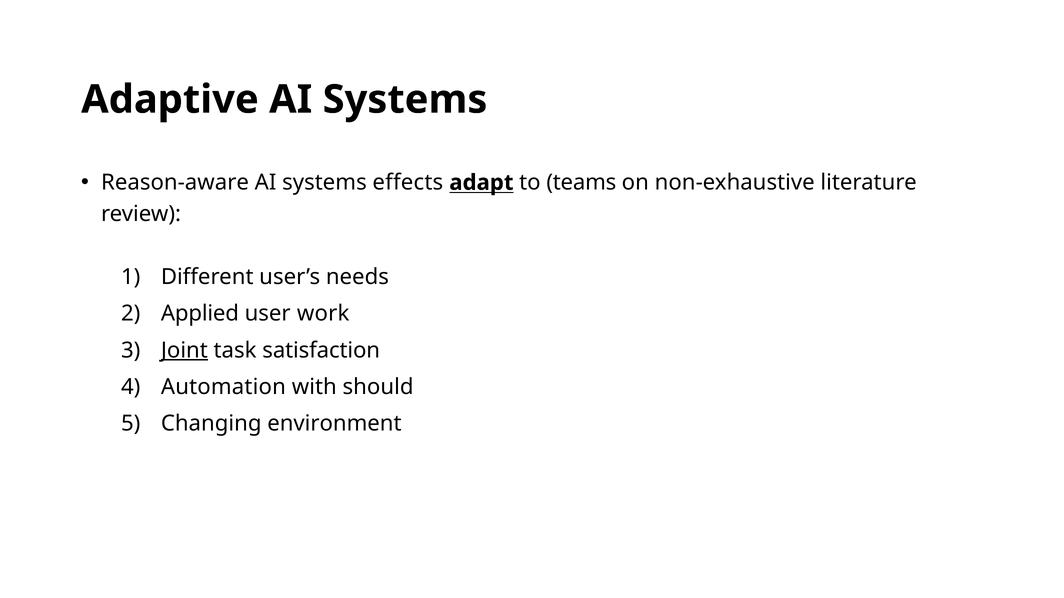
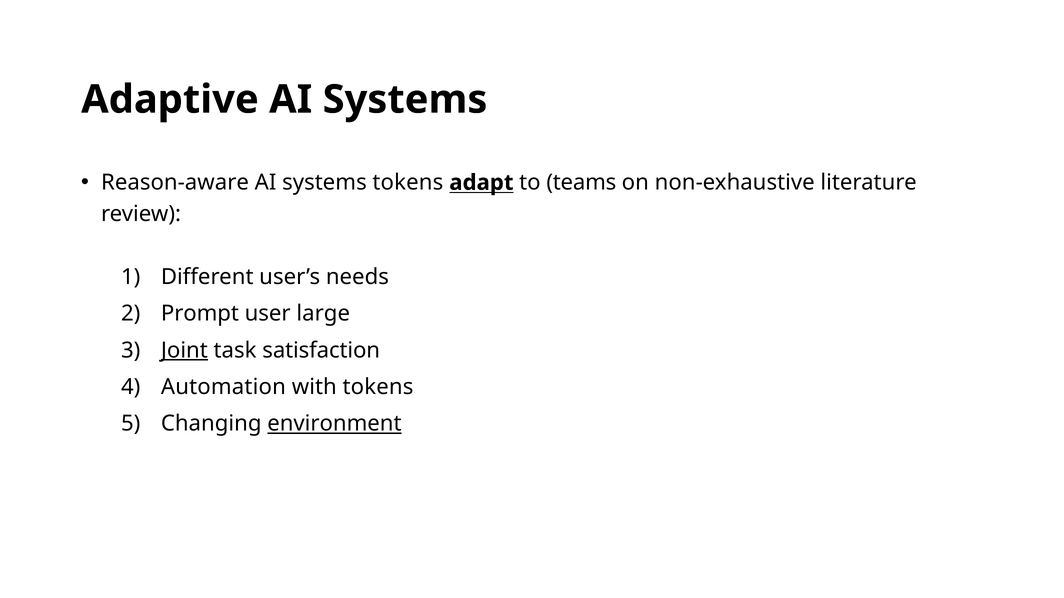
systems effects: effects -> tokens (408, 183)
Applied: Applied -> Prompt (200, 314)
work: work -> large (323, 314)
with should: should -> tokens (378, 387)
environment underline: none -> present (334, 424)
